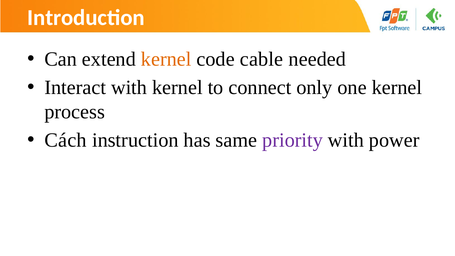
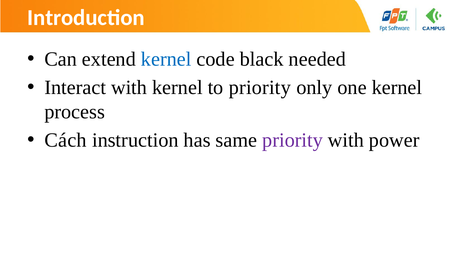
kernel colour: orange -> blue (166, 59)
cable: cable -> black (262, 59)
to connect: connect -> priority (260, 87)
